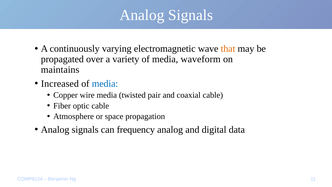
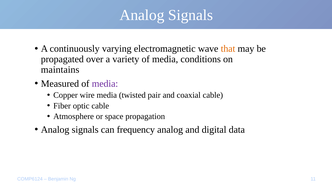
waveform: waveform -> conditions (201, 59)
Increased: Increased -> Measured (60, 84)
media colour: blue -> purple (105, 84)
